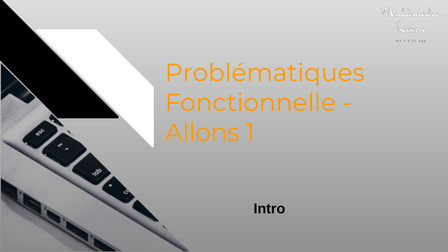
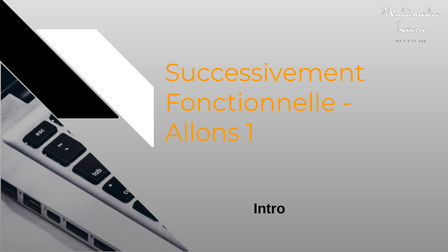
Problématiques: Problématiques -> Successivement (265, 73)
